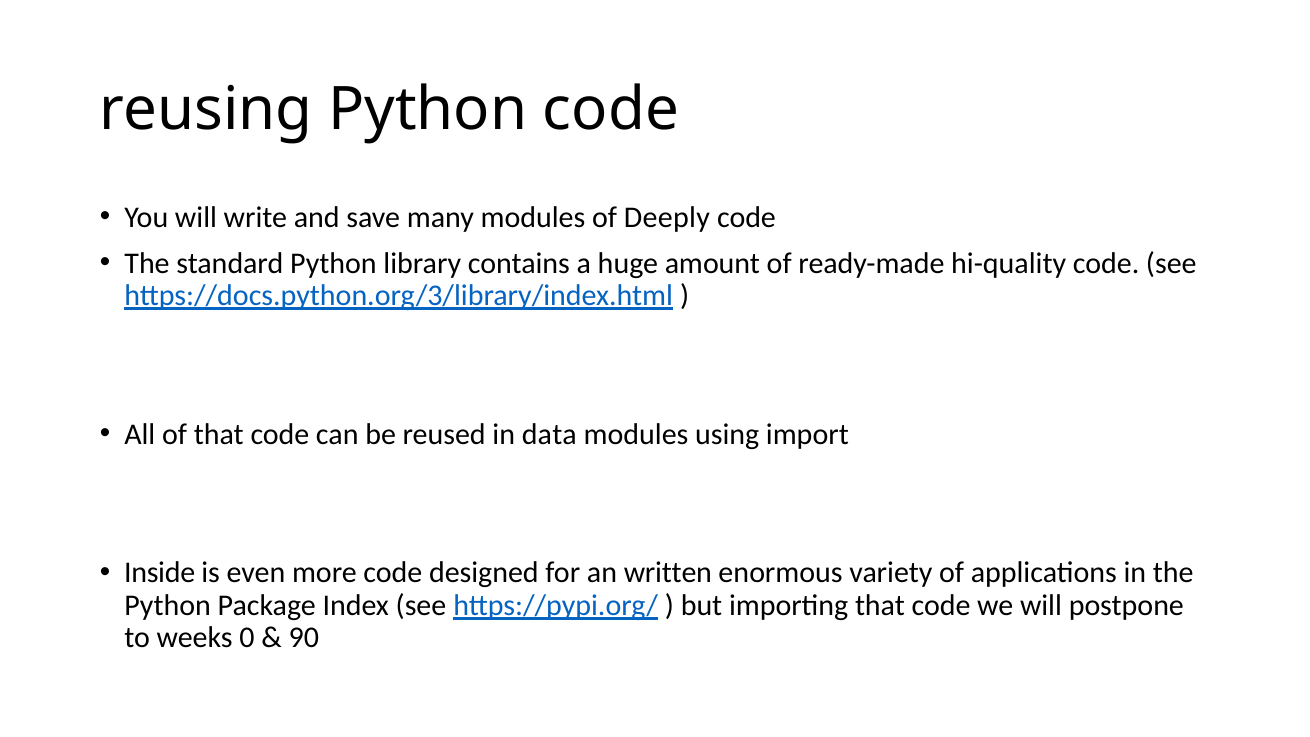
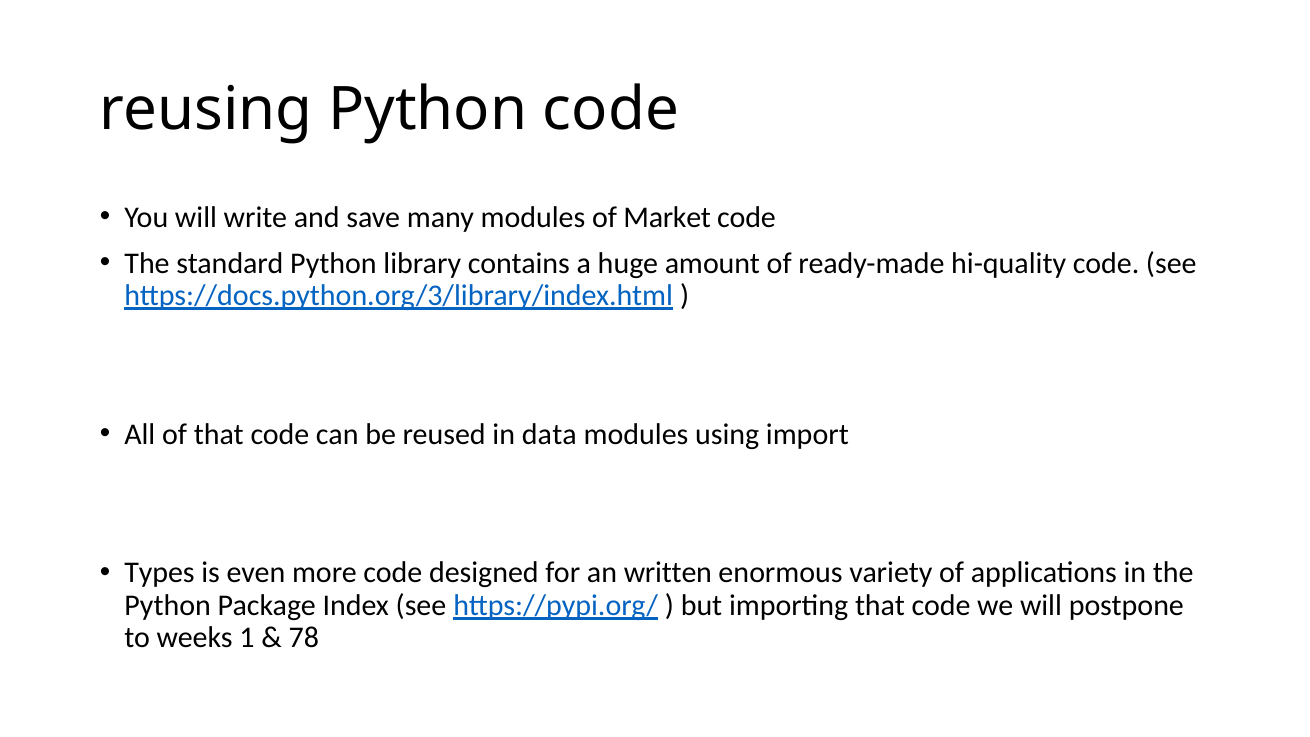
Deeply: Deeply -> Market (667, 217)
Inside: Inside -> Types (160, 572)
0: 0 -> 1 (247, 638)
90: 90 -> 78 (304, 638)
